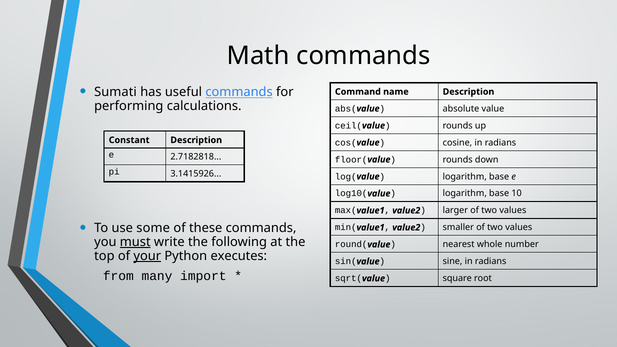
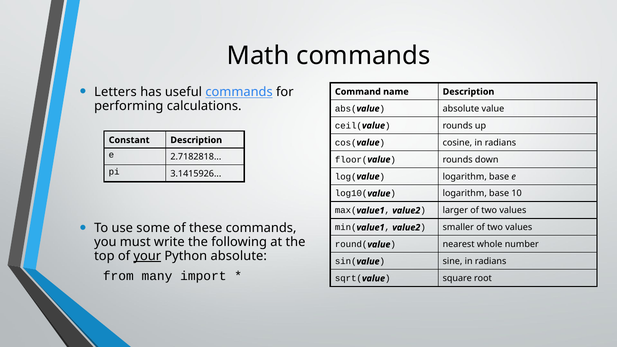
Sumati: Sumati -> Letters (115, 92)
must underline: present -> none (135, 242)
Python executes: executes -> absolute (239, 256)
